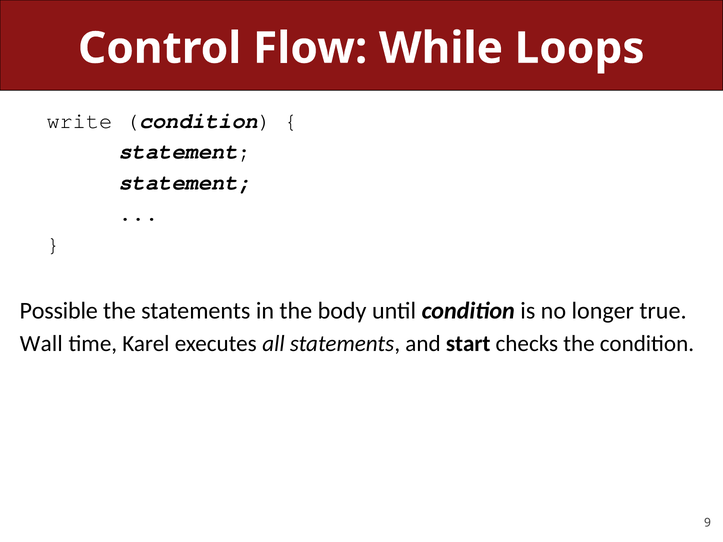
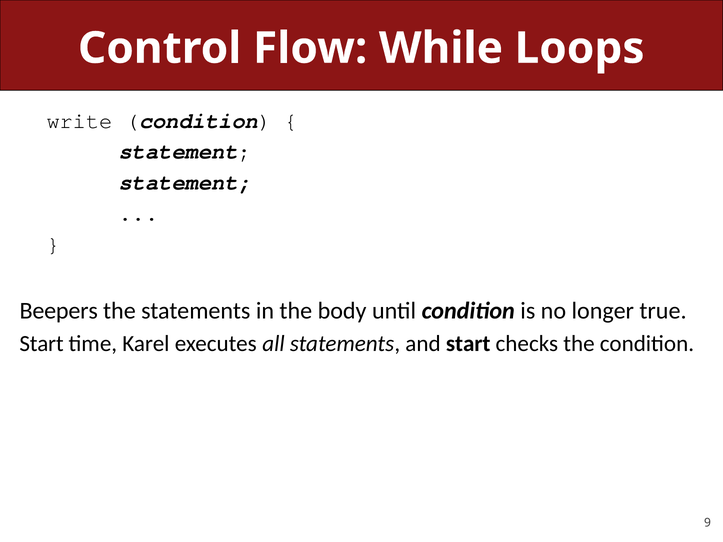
Possible: Possible -> Beepers (59, 311)
Wall: Wall -> Start (42, 344)
